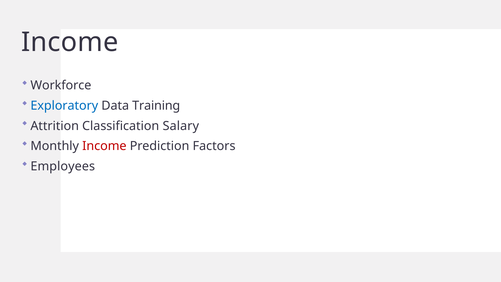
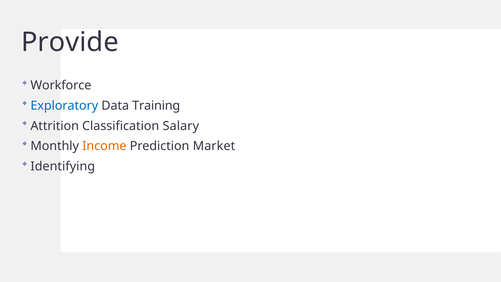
Income: Income -> Provide (70, 42)
Income colour: red -> orange (104, 146)
Factors: Factors -> Market (214, 146)
Employees: Employees -> Identifying (63, 166)
